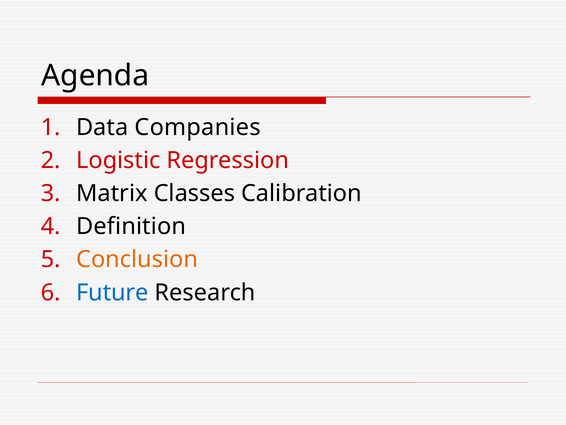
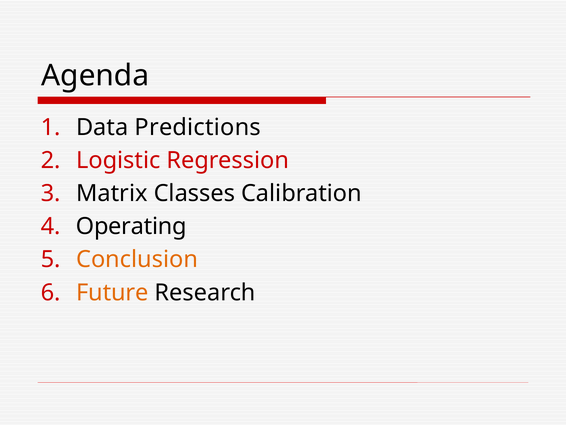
Companies: Companies -> Predictions (198, 127)
Definition: Definition -> Operating (131, 226)
Future colour: blue -> orange (112, 292)
